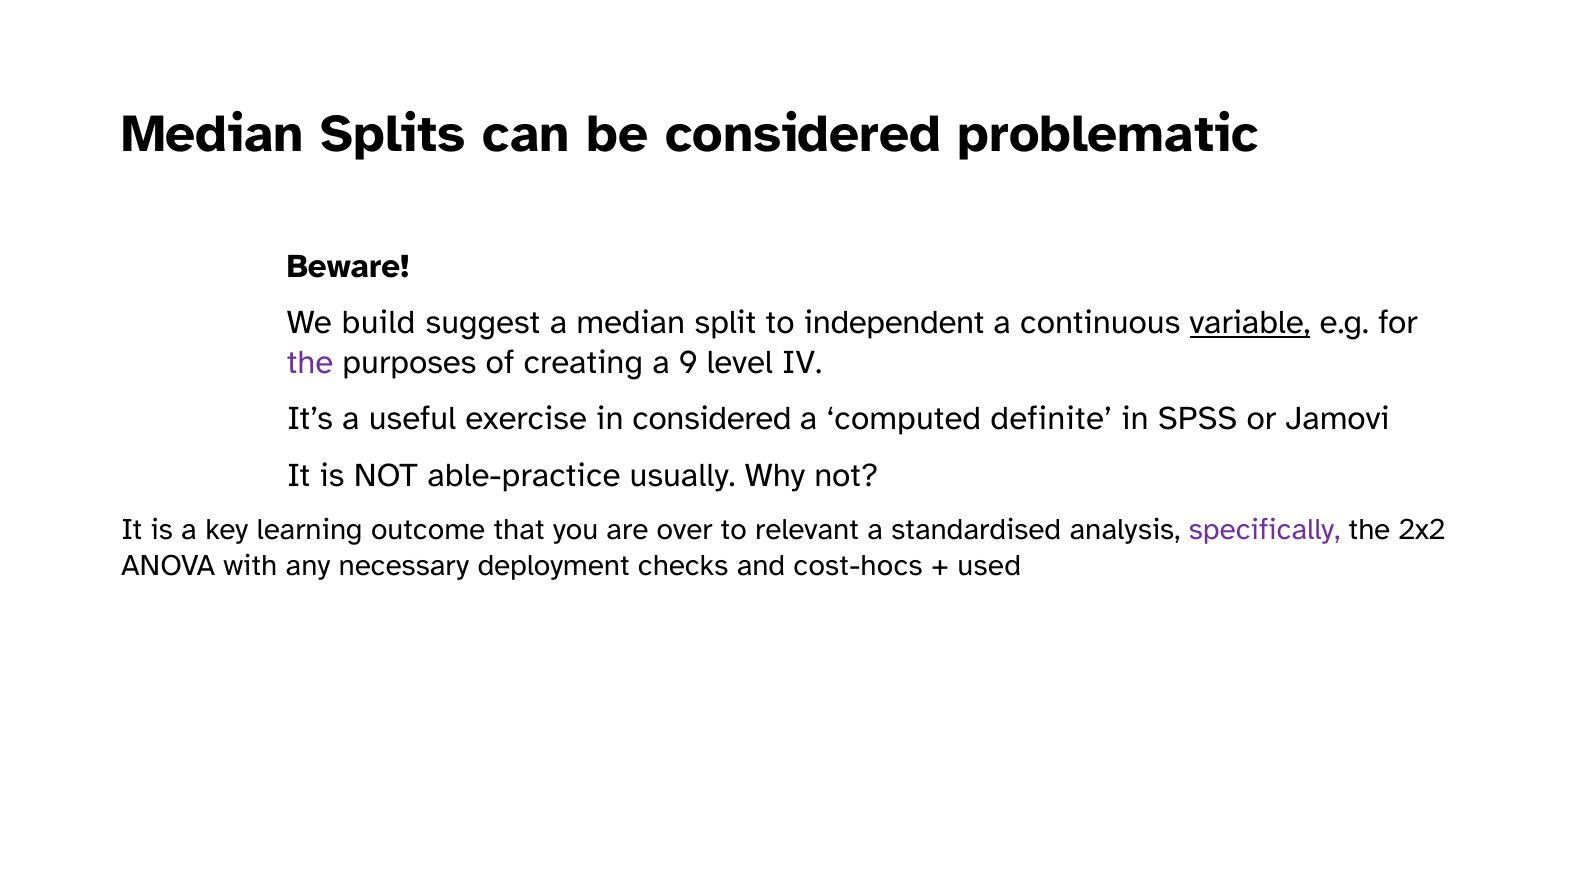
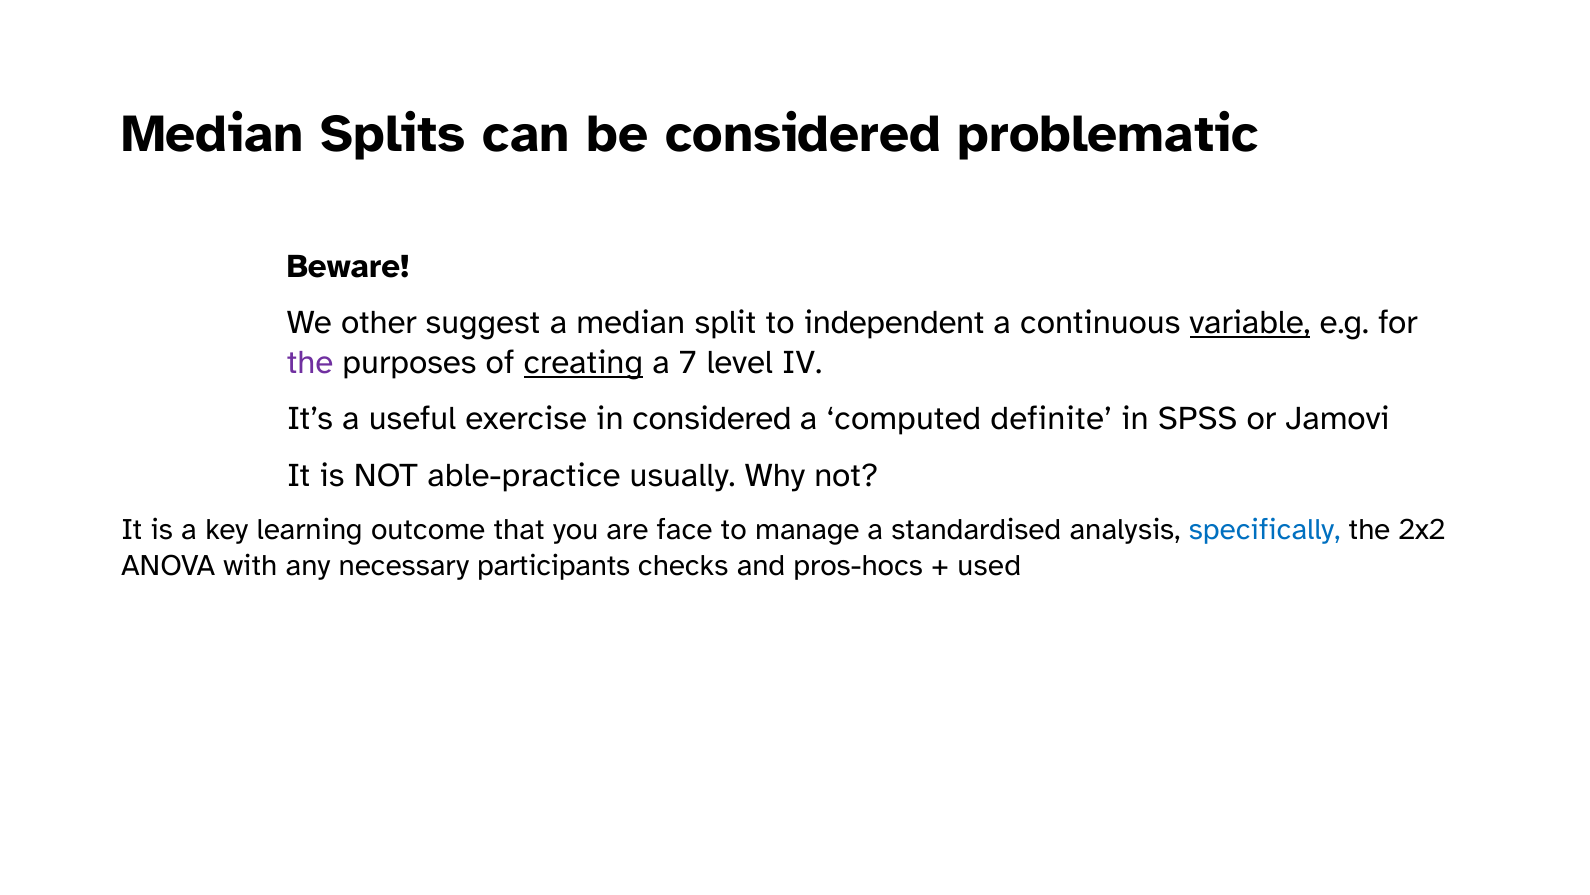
build: build -> other (379, 323)
creating underline: none -> present (583, 362)
9: 9 -> 7 (688, 362)
over: over -> face (685, 529)
relevant: relevant -> manage (807, 529)
specifically colour: purple -> blue (1265, 529)
deployment: deployment -> participants (554, 565)
cost-hocs: cost-hocs -> pros-hocs (858, 565)
